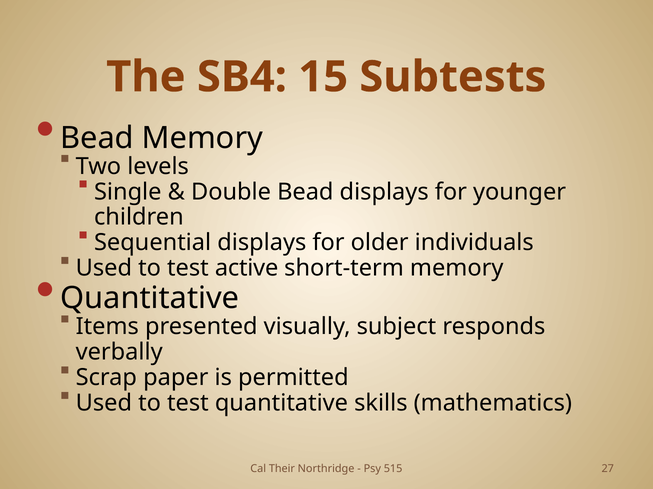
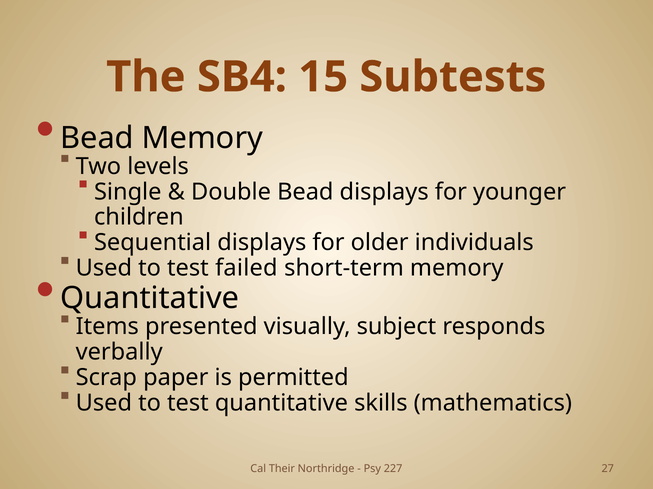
active: active -> failed (246, 268)
515: 515 -> 227 (393, 469)
